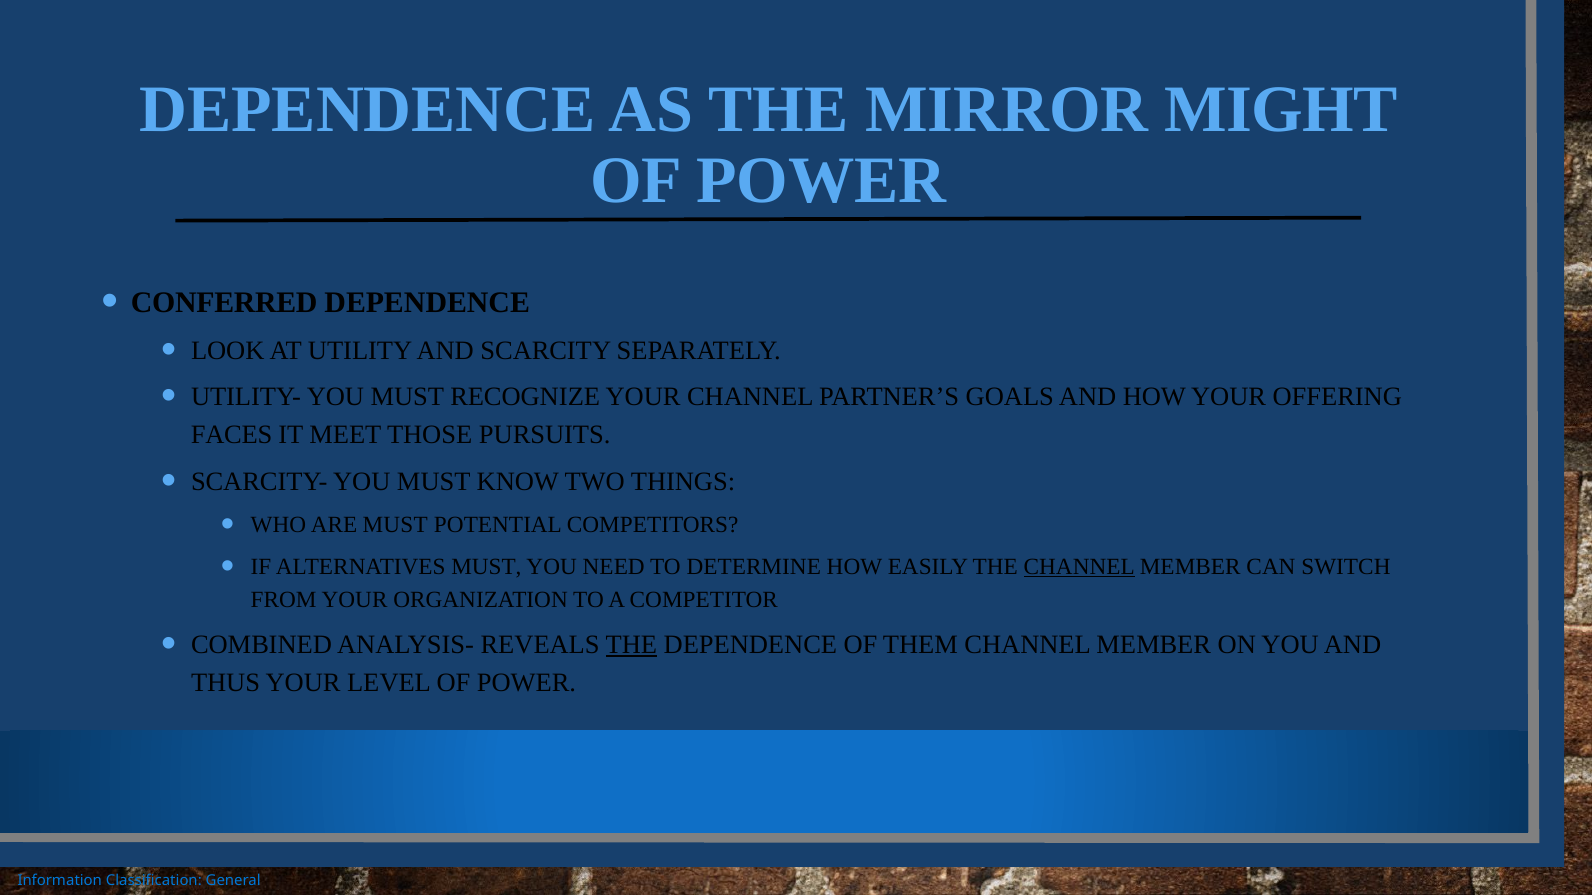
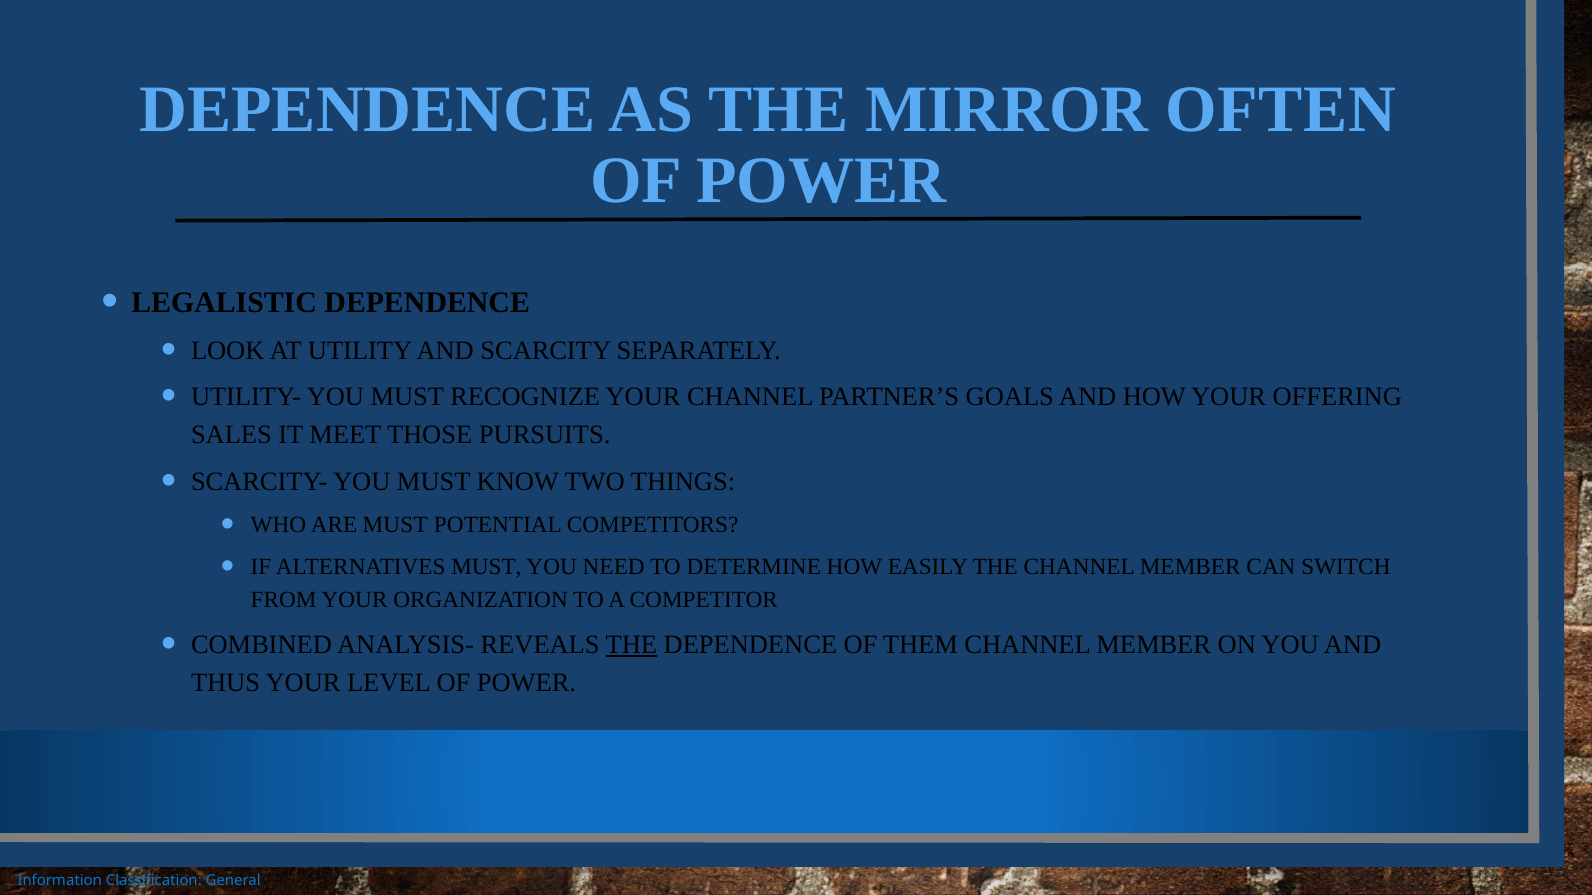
MIGHT: MIGHT -> OFTEN (1281, 109)
CONFERRED: CONFERRED -> LEGALISTIC (224, 303)
FACES: FACES -> SALES (231, 435)
CHANNEL underline: present -> none (1079, 567)
